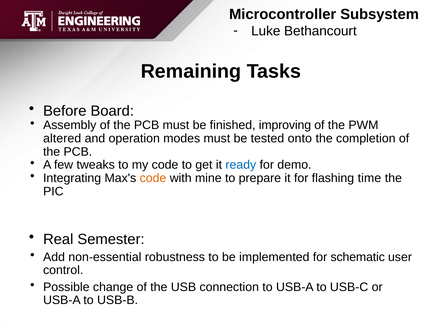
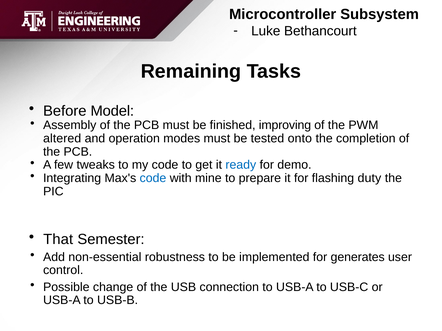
Board: Board -> Model (112, 111)
code colour: orange -> blue (153, 178)
time: time -> duty (369, 178)
Real: Real -> That (58, 240)
schematic: schematic -> generates (358, 257)
